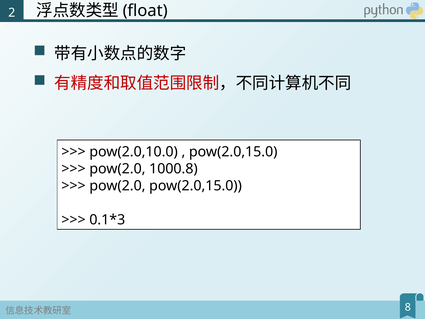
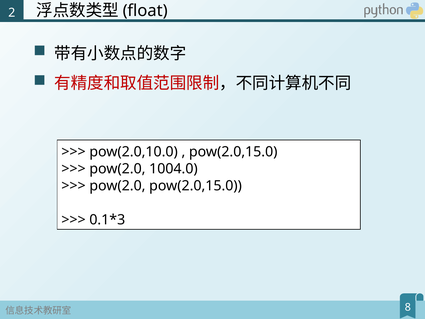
1000.8: 1000.8 -> 1004.0 (173, 169)
